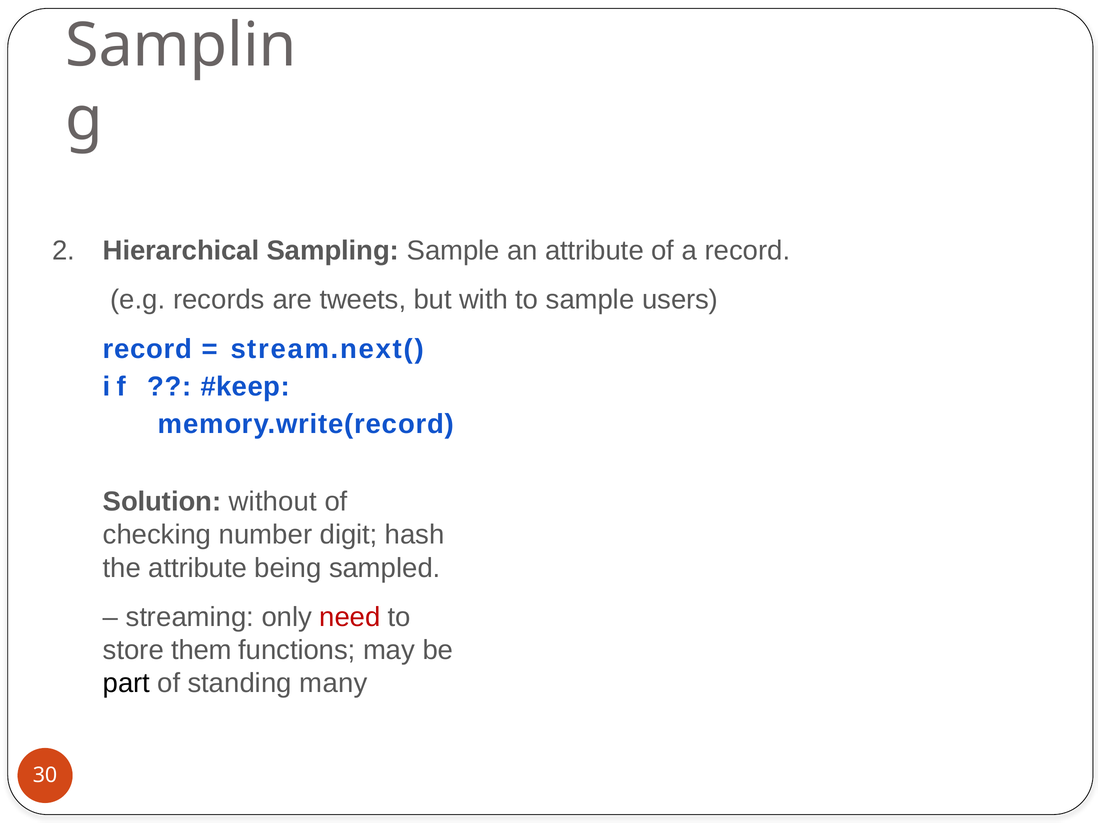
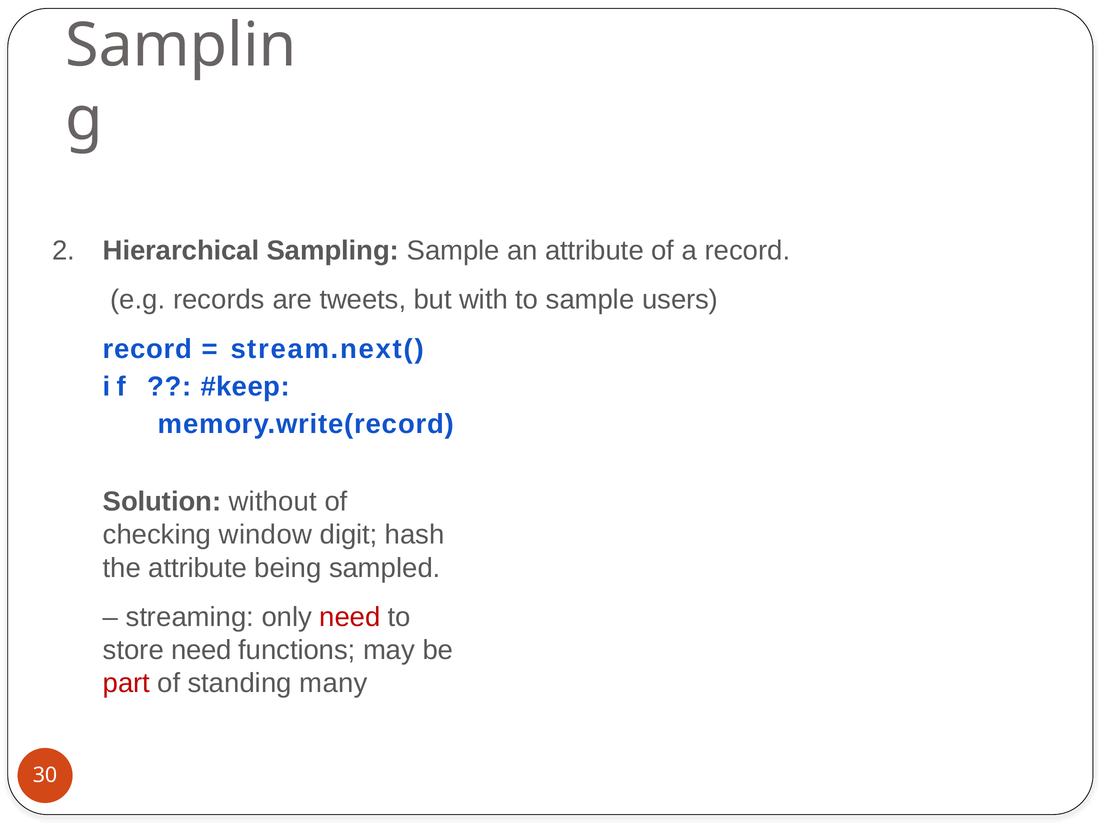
number: number -> window (265, 535)
store them: them -> need (201, 650)
part colour: black -> red (126, 683)
